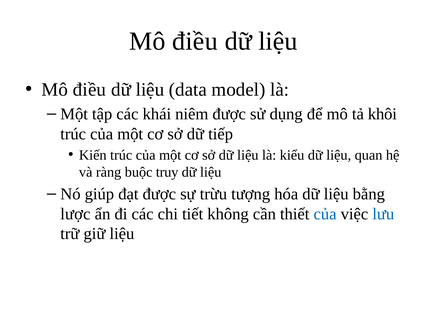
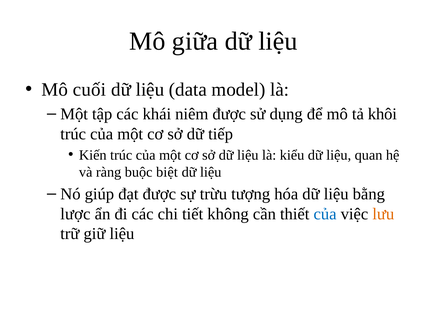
điều: điều -> giữa (195, 41)
điều: điều -> cuối (89, 90)
truy: truy -> biệt (167, 172)
lưu colour: blue -> orange (383, 214)
